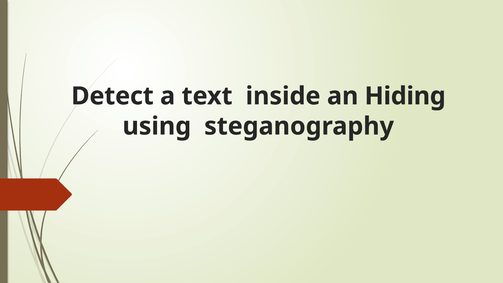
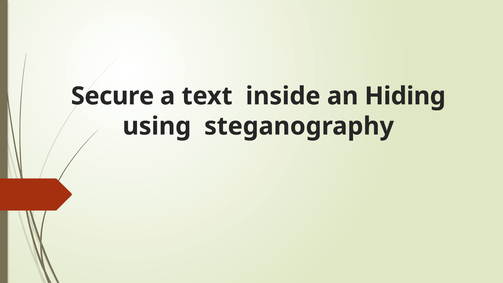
Detect: Detect -> Secure (113, 96)
